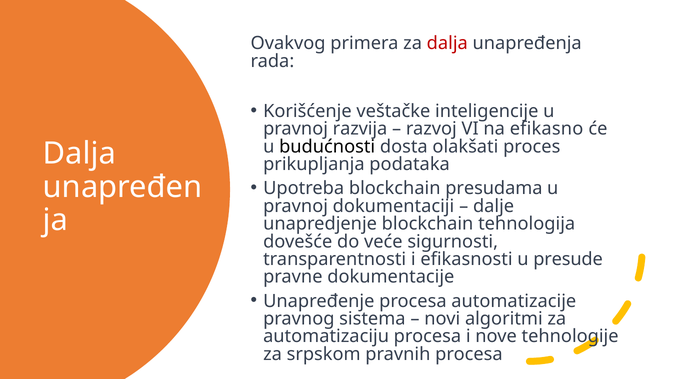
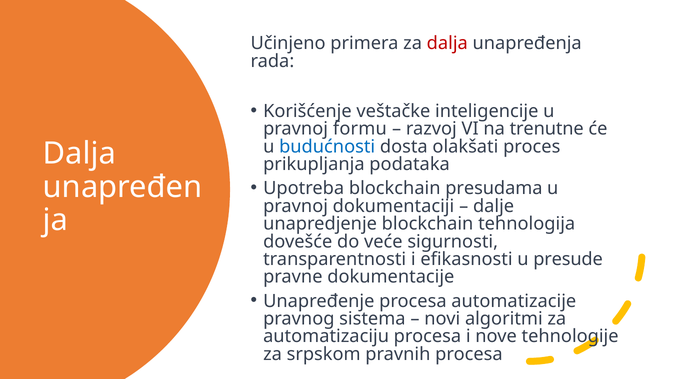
Ovakvog: Ovakvog -> Učinjeno (288, 43)
razvija: razvija -> formu (360, 129)
efikasno: efikasno -> trenutne (547, 129)
budućnosti colour: black -> blue (327, 146)
